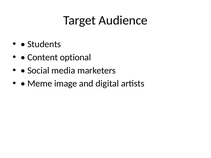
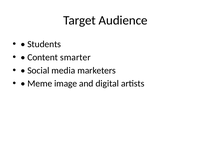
optional: optional -> smarter (75, 57)
